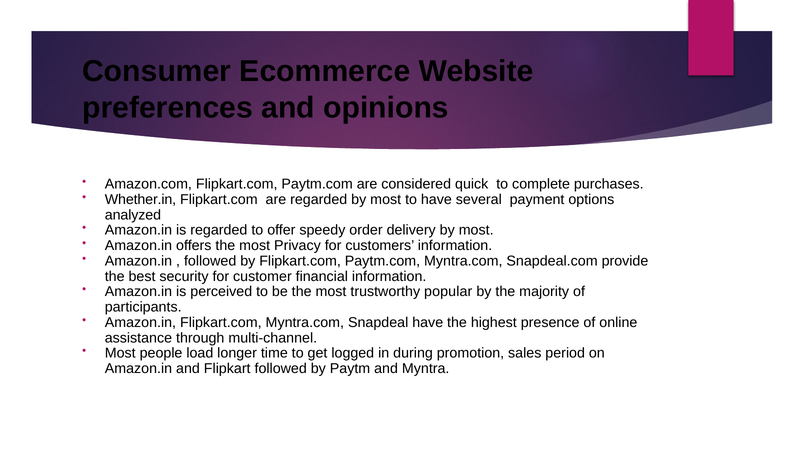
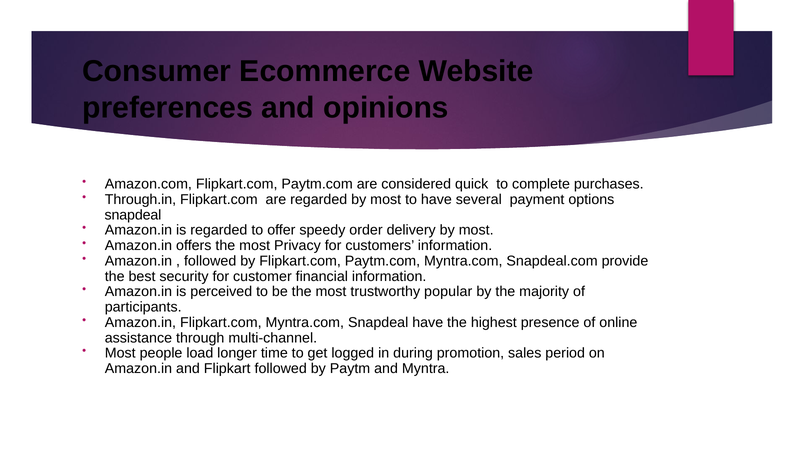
Whether.in: Whether.in -> Through.in (140, 200)
analyzed: analyzed -> snapdeal (133, 215)
